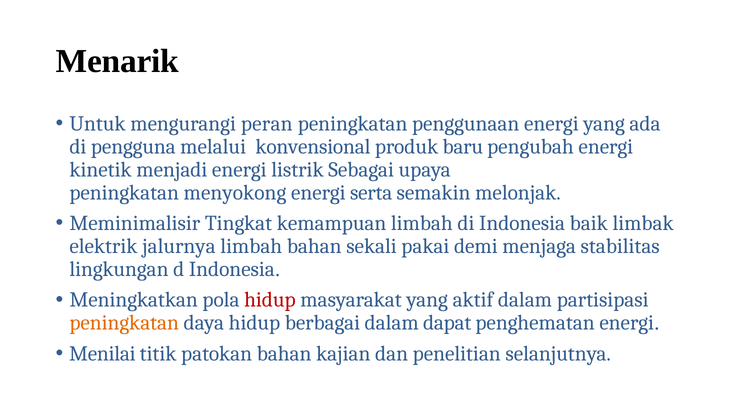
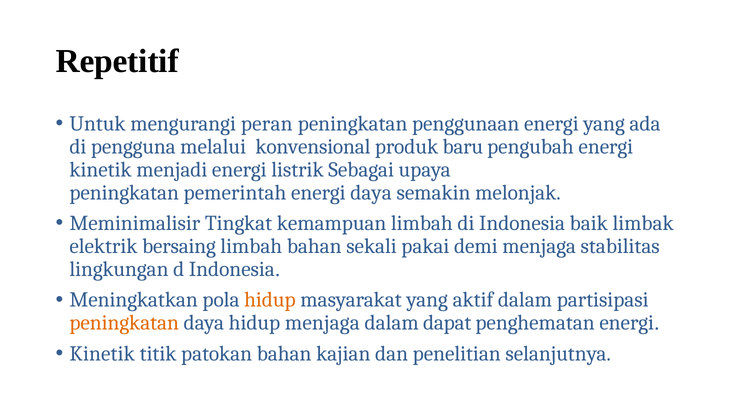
Menarik: Menarik -> Repetitif (117, 61)
menyokong: menyokong -> pemerintah (235, 193)
energi serta: serta -> daya (371, 193)
jalurnya: jalurnya -> bersaing (179, 246)
hidup colour: red -> orange (270, 300)
hidup berbagai: berbagai -> menjaga (322, 323)
Menilai: Menilai -> Kinetik (102, 354)
